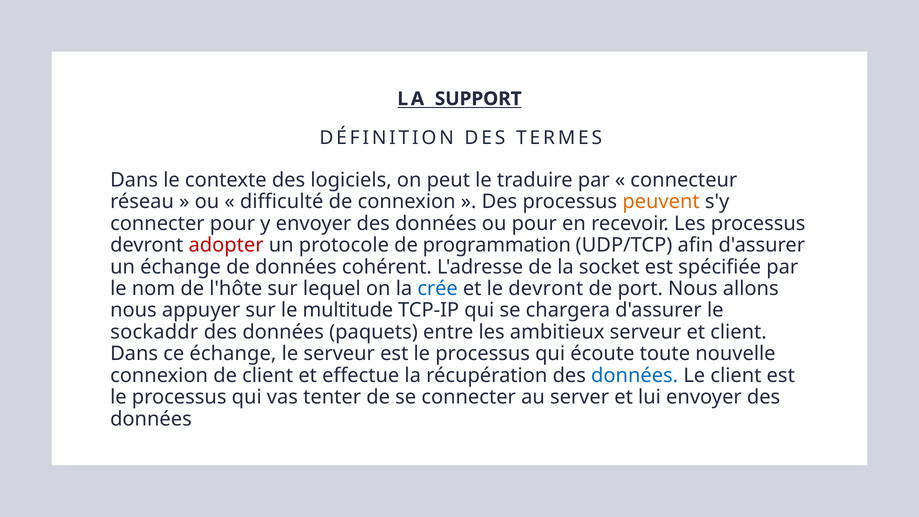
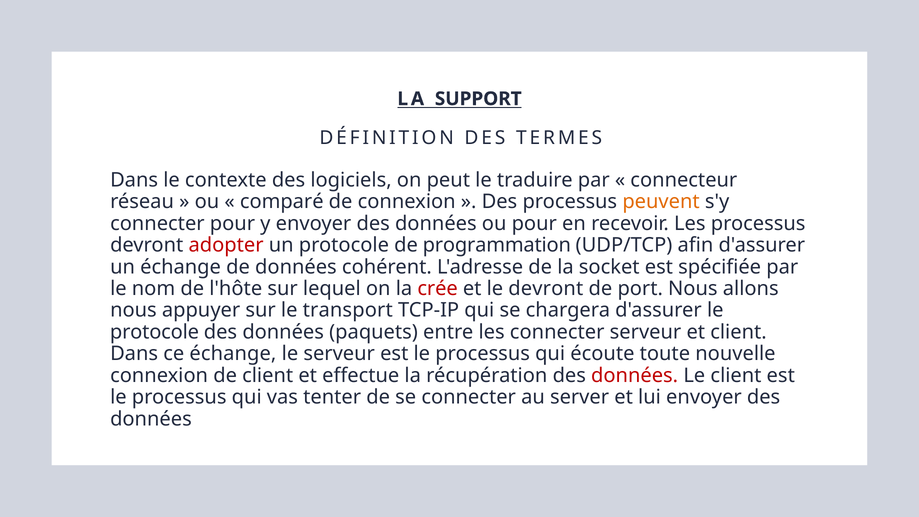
difficulté: difficulté -> comparé (282, 202)
crée colour: blue -> red (438, 289)
multitude: multitude -> transport (348, 310)
sockaddr: sockaddr -> protocole (154, 332)
les ambitieux: ambitieux -> connecter (557, 332)
données colour: blue -> red (635, 375)
